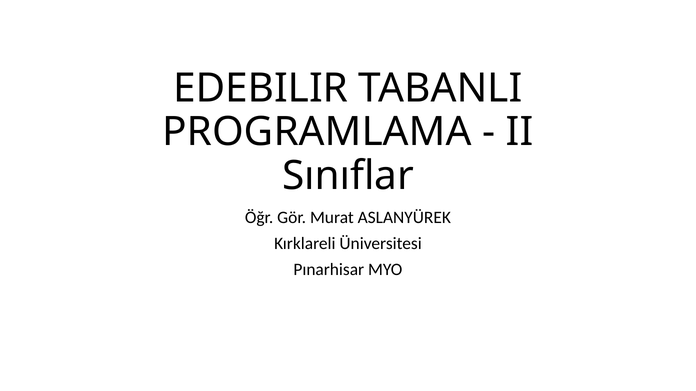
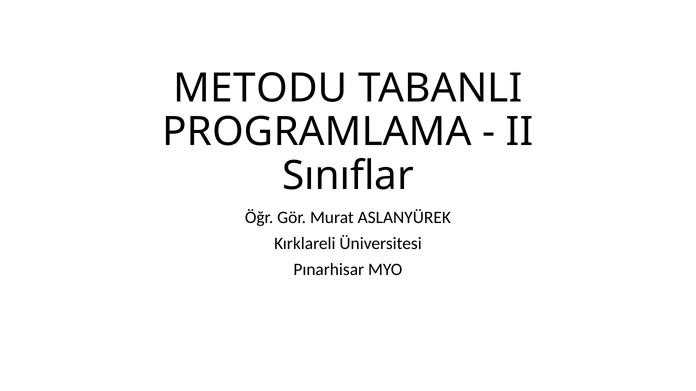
EDEBILIR: EDEBILIR -> METODU (260, 88)
